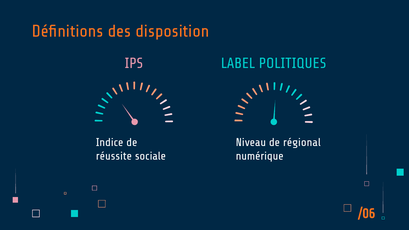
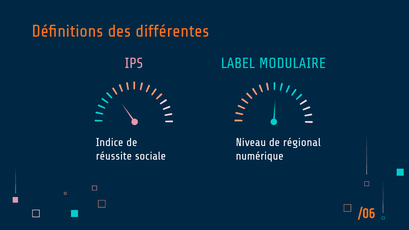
disposition: disposition -> différentes (172, 31)
POLITIQUES: POLITIQUES -> MODULAIRE (293, 63)
